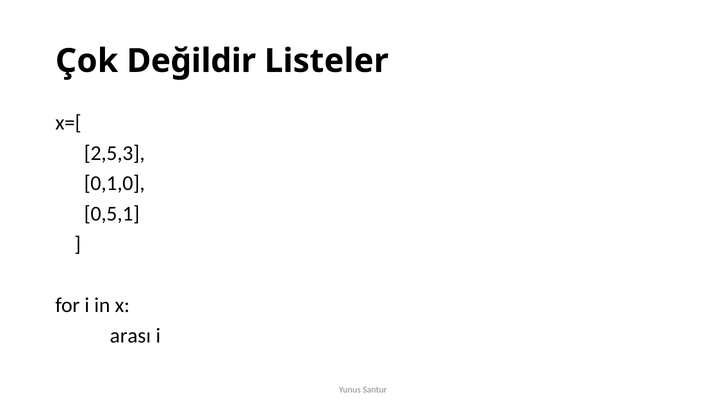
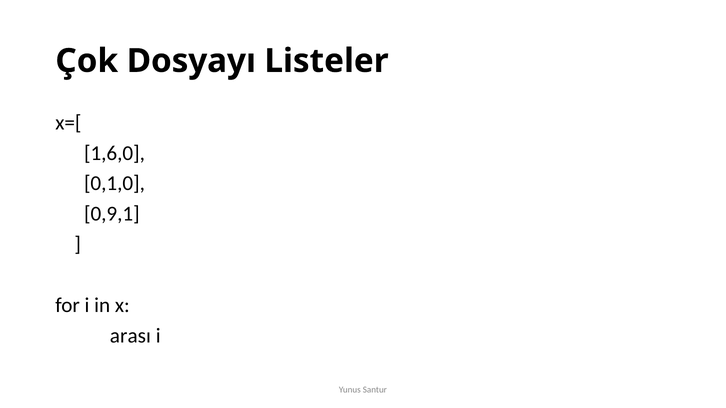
Değildir: Değildir -> Dosyayı (191, 61)
2,5,3: 2,5,3 -> 1,6,0 (114, 153)
0,5,1: 0,5,1 -> 0,9,1 (112, 214)
